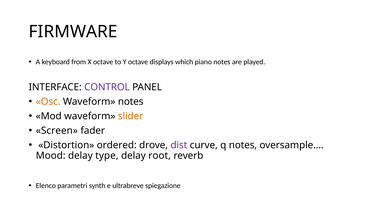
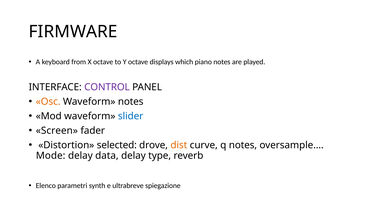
slider colour: orange -> blue (131, 116)
ordered: ordered -> selected (117, 145)
dist colour: purple -> orange (179, 145)
Mood: Mood -> Mode (51, 156)
type: type -> data (107, 156)
root: root -> type (160, 156)
